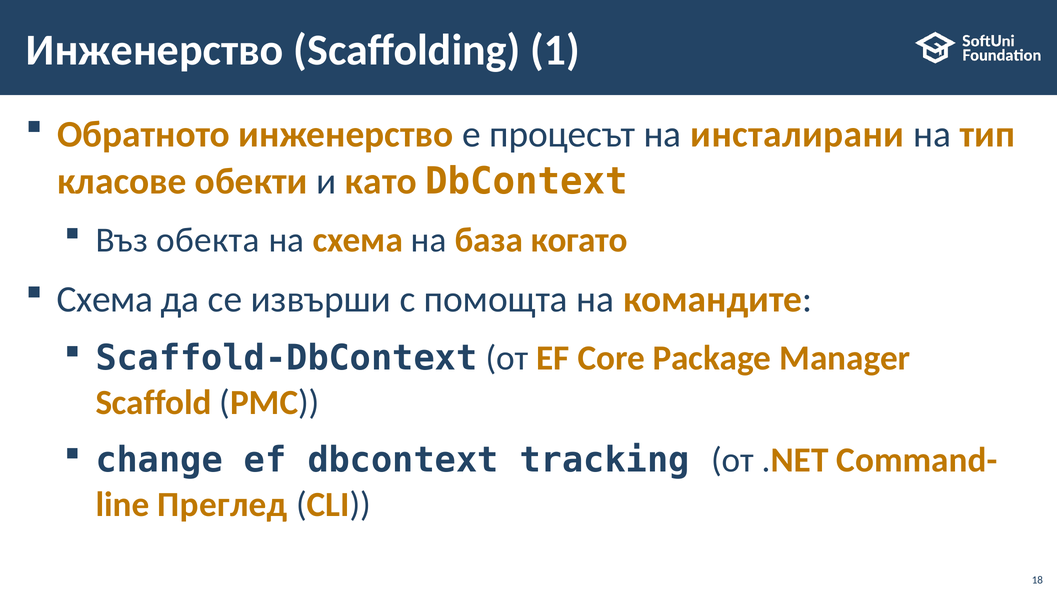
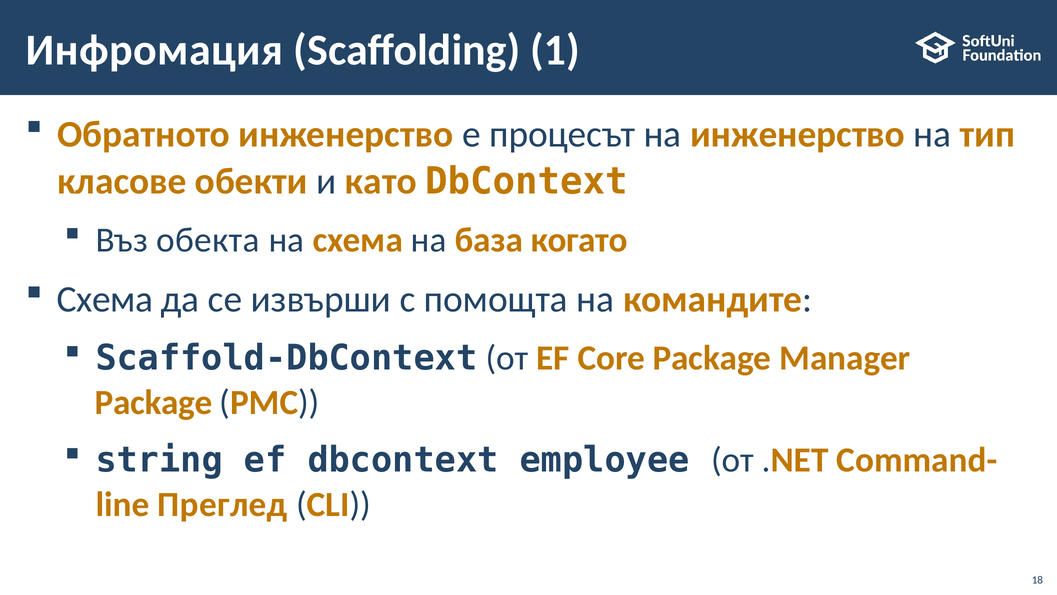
Инженерство: Инженерство -> Инфромация (155, 50)
на инсталирани: инсталирани -> инженерство (798, 134)
Scaffold: Scaffold -> Package (154, 402)
change: change -> string (159, 460)
tracking: tracking -> employee (605, 460)
